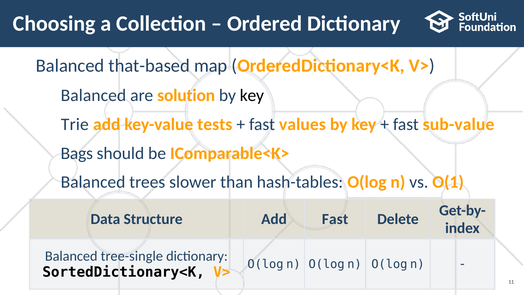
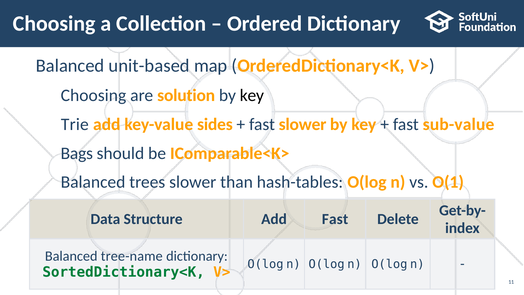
that-based: that-based -> unit-based (149, 66)
Balanced: Balanced -> Choosing (93, 95)
tests: tests -> sides (215, 124)
fast values: values -> slower (303, 124)
tree-single: tree-single -> tree-name (132, 256)
SortedDictionary<K colour: black -> green (124, 272)
